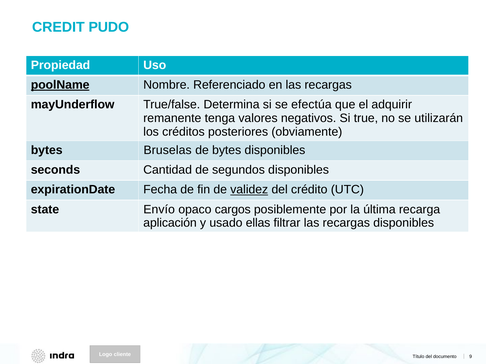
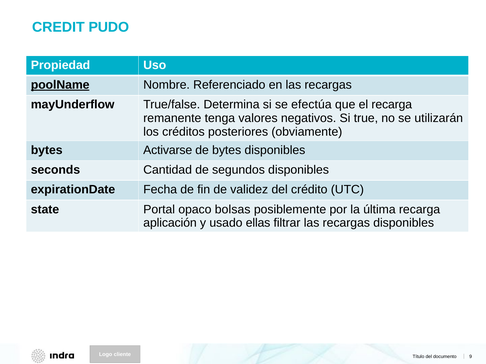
el adquirir: adquirir -> recarga (392, 105)
Bruselas: Bruselas -> Activarse (168, 150)
validez underline: present -> none (249, 190)
Envío: Envío -> Portal (159, 210)
cargos: cargos -> bolsas (233, 210)
